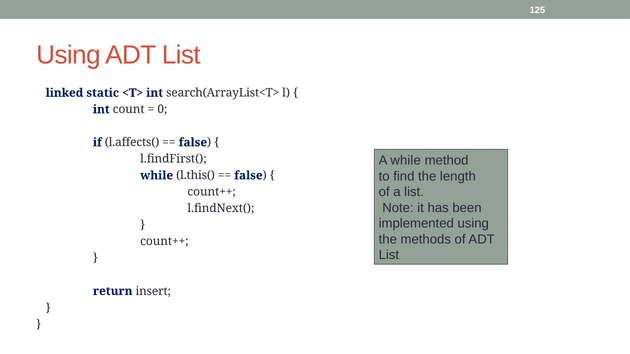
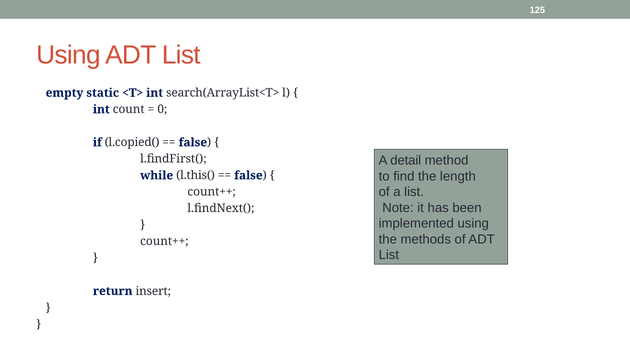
linked: linked -> empty (64, 93)
l.affects(: l.affects( -> l.copied( (132, 143)
A while: while -> detail (406, 161)
